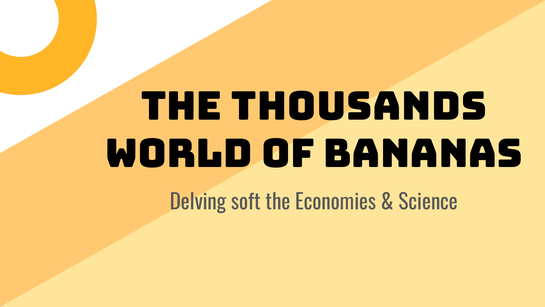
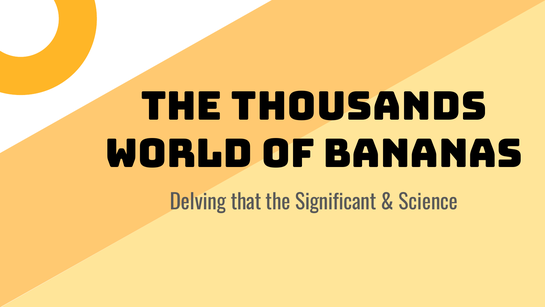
soft: soft -> that (246, 202)
Economies: Economies -> Significant (336, 202)
